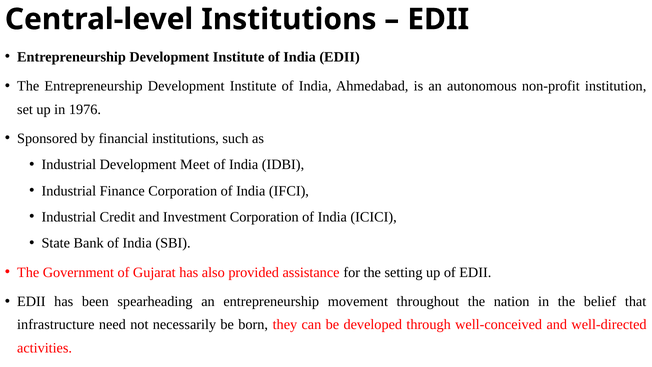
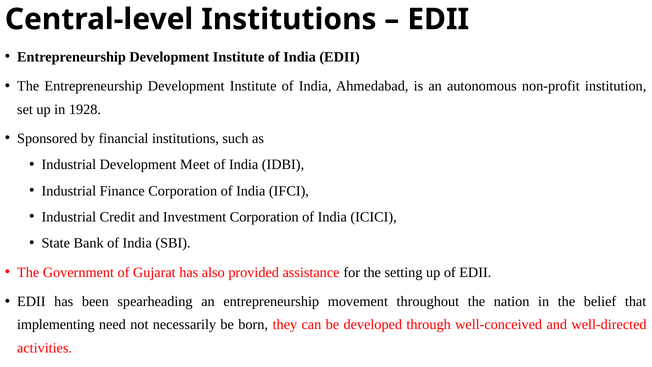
1976: 1976 -> 1928 (85, 109)
infrastructure: infrastructure -> implementing (56, 325)
